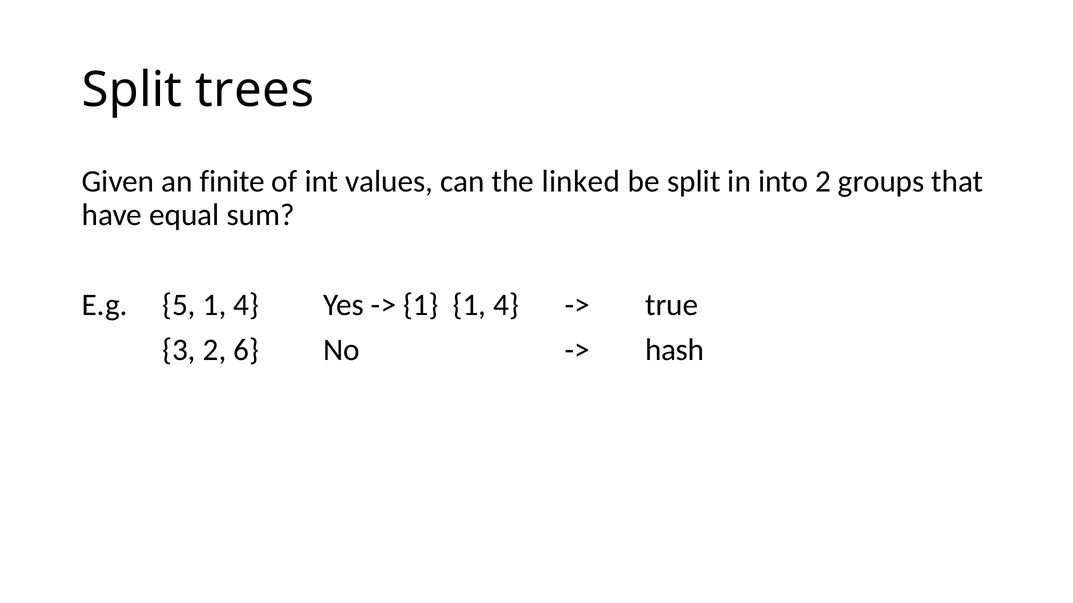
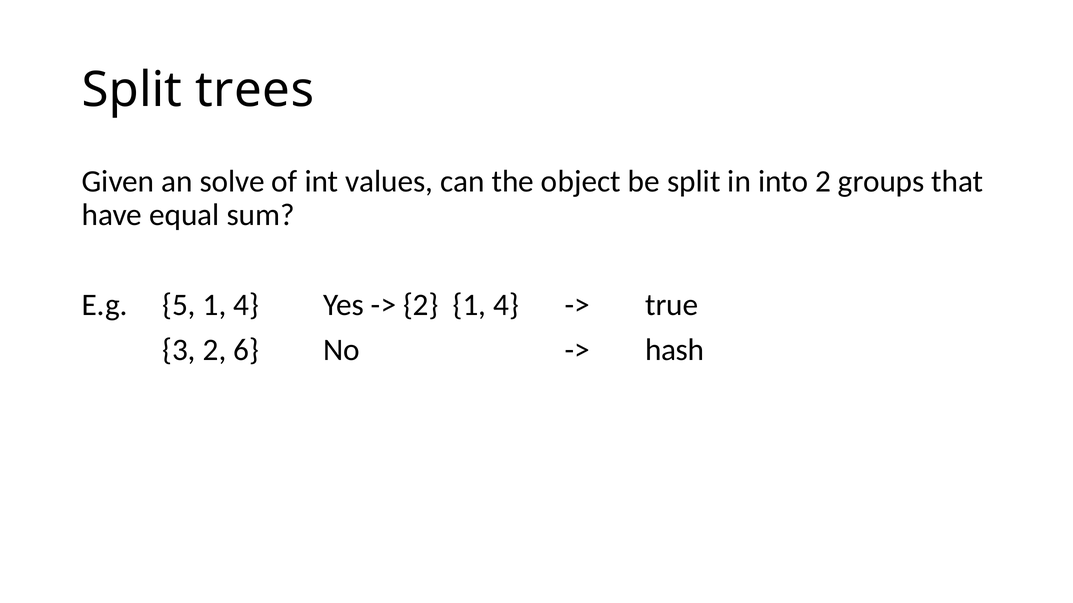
finite: finite -> solve (232, 181)
linked: linked -> object (581, 181)
1: 1 -> 2 (421, 305)
